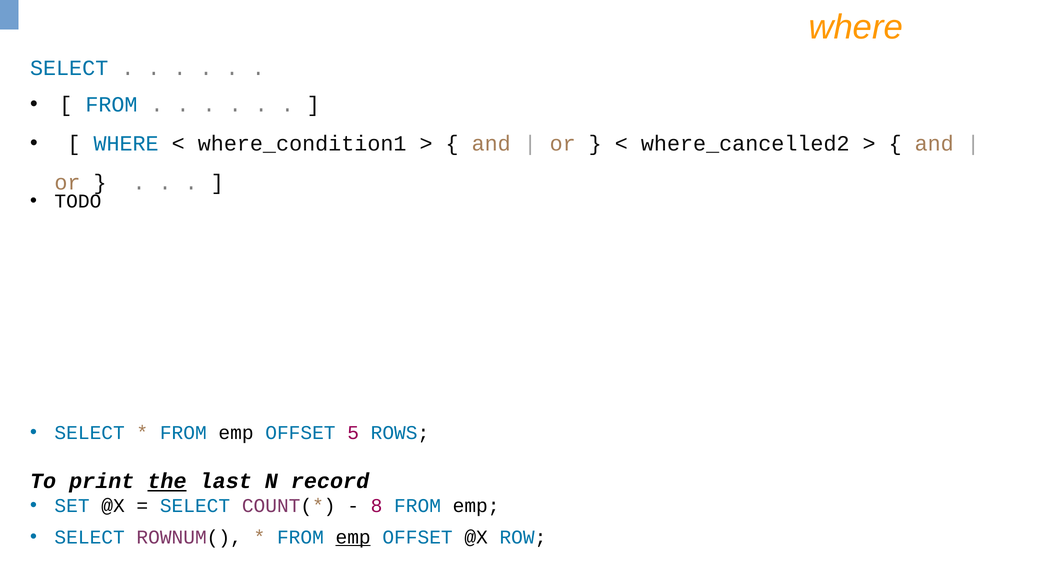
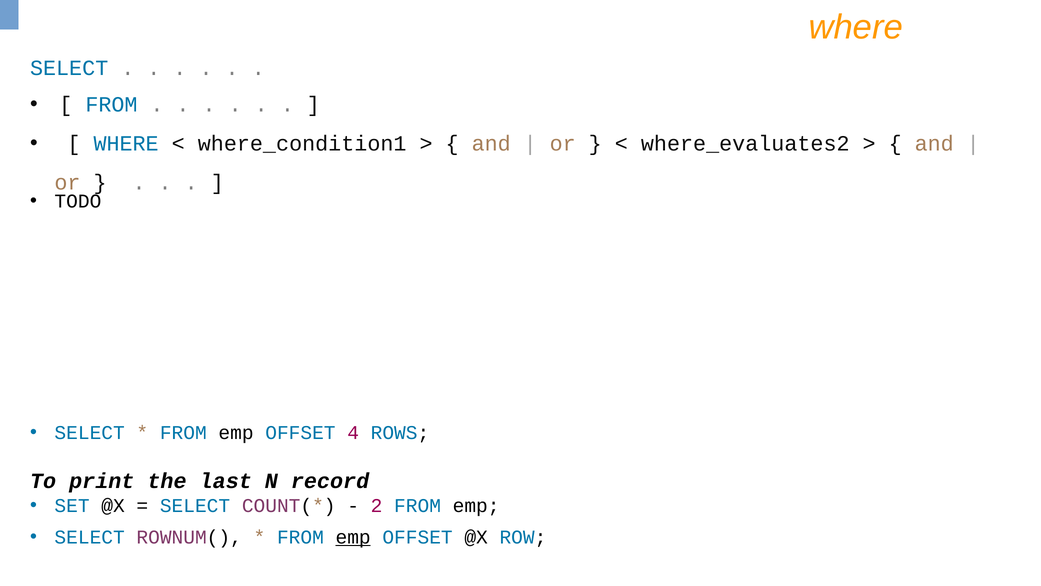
where_cancelled2: where_cancelled2 -> where_evaluates2 (745, 144)
5: 5 -> 4 (353, 433)
the underline: present -> none (167, 481)
8: 8 -> 2 (377, 506)
